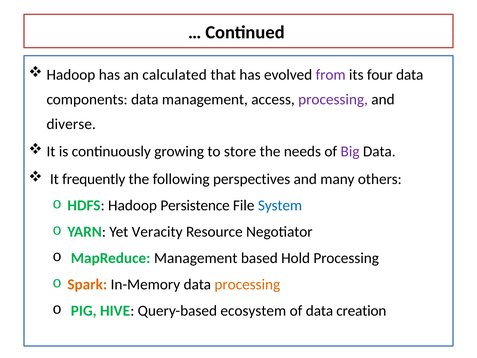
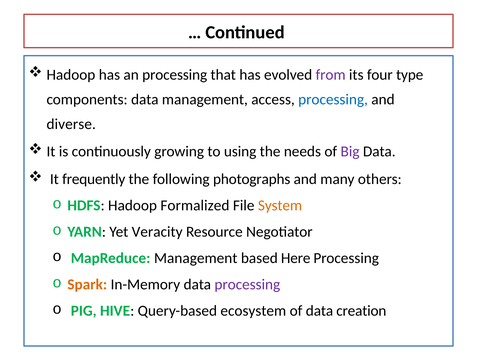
an calculated: calculated -> processing (175, 75)
four data: data -> type (410, 75)
processing colour: purple -> blue (333, 99)
store: store -> using (240, 151)
perspectives: perspectives -> photographs (252, 179)
Persistence: Persistence -> Formalized (195, 205)
System colour: blue -> orange (280, 205)
Hold: Hold -> Here (296, 258)
processing colour: orange -> purple (247, 284)
